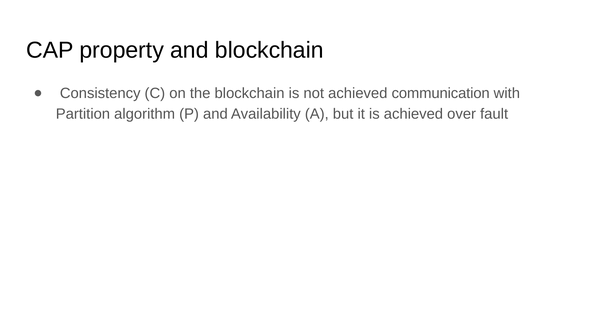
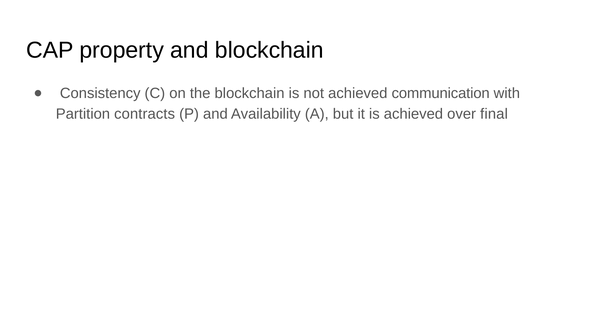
algorithm: algorithm -> contracts (145, 114)
fault: fault -> final (494, 114)
